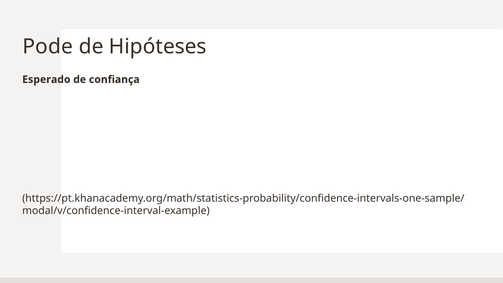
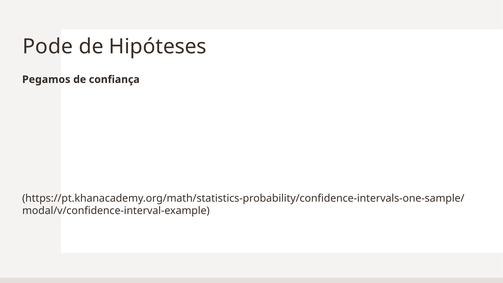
Esperado: Esperado -> Pegamos (46, 79)
